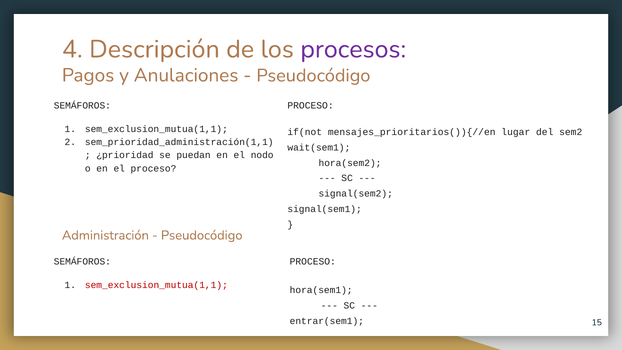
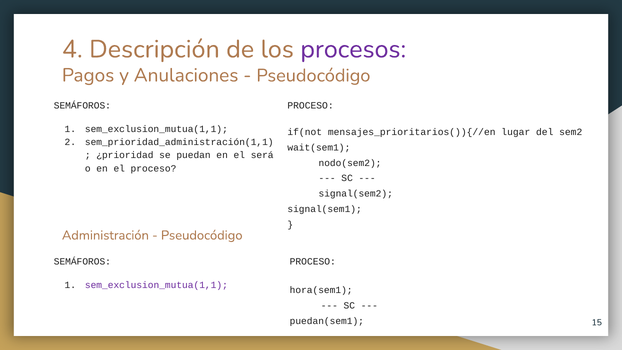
nodo: nodo -> será (262, 155)
hora(sem2: hora(sem2 -> nodo(sem2 (350, 163)
sem_exclusion_mutua(1,1 colour: red -> purple (156, 285)
entrar(sem1: entrar(sem1 -> puedan(sem1 (327, 321)
